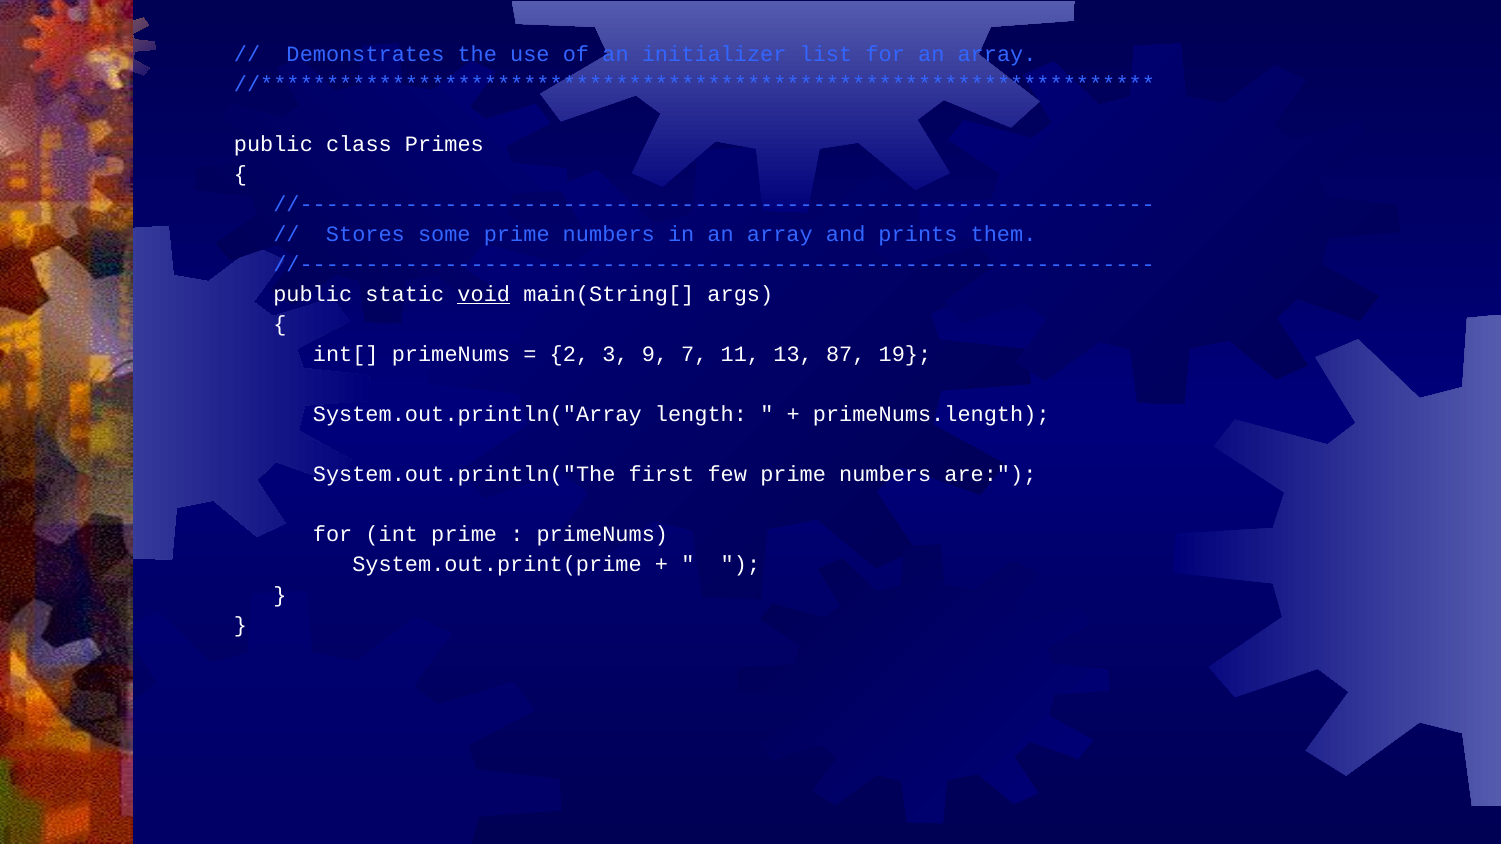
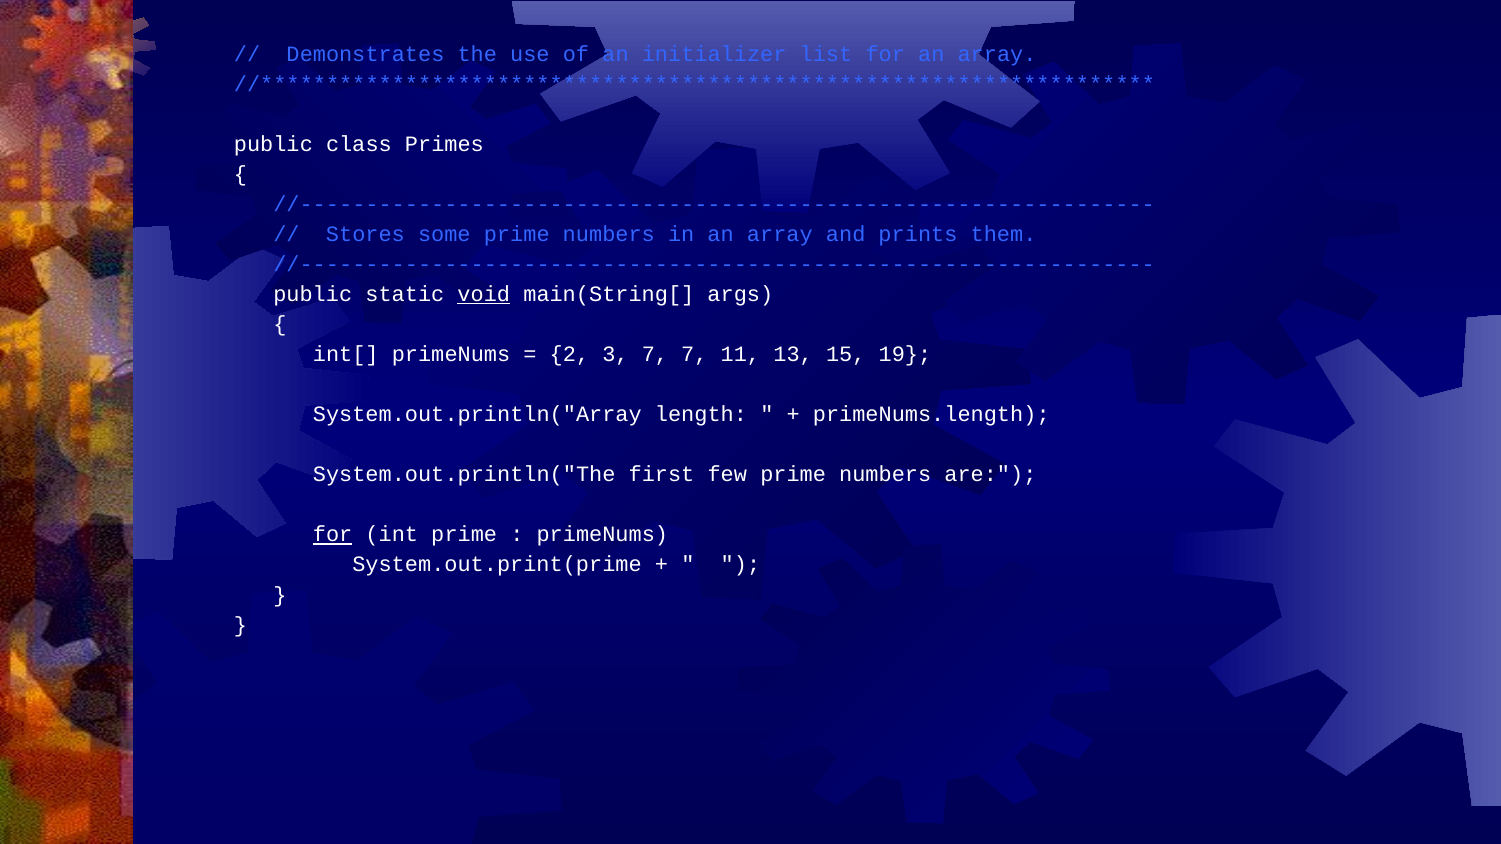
3 9: 9 -> 7 (655, 355)
87: 87 -> 15 (846, 355)
for underline: none -> present (333, 535)
